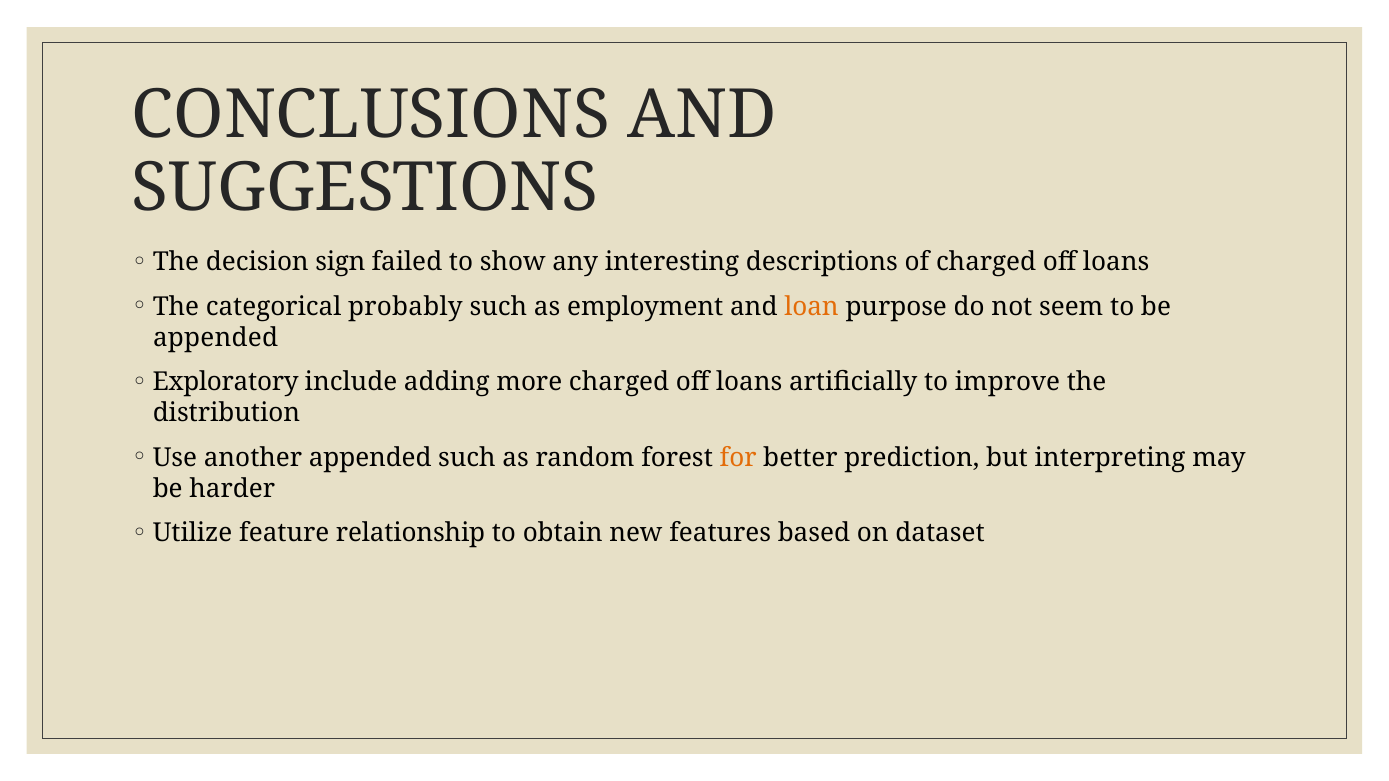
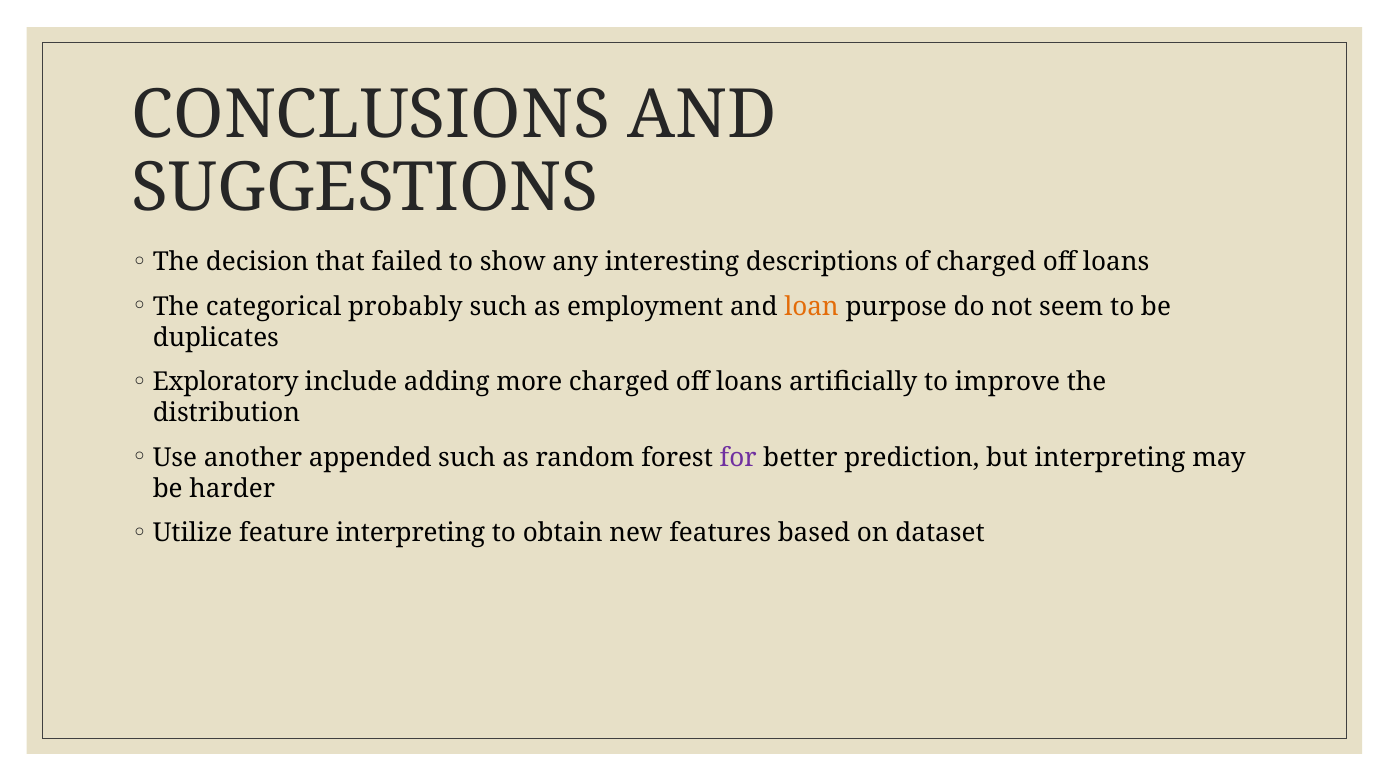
sign: sign -> that (340, 262)
appended: appended -> duplicates (216, 338)
for colour: orange -> purple (738, 458)
feature relationship: relationship -> interpreting (411, 533)
